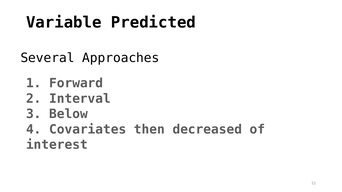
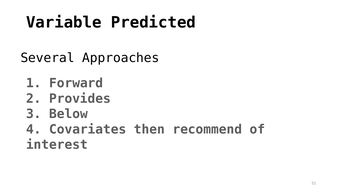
Interval: Interval -> Provides (80, 99)
decreased: decreased -> recommend (207, 130)
